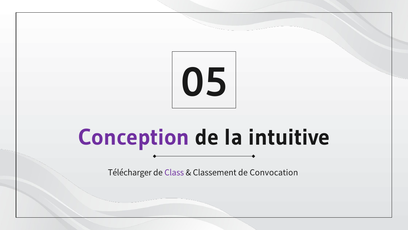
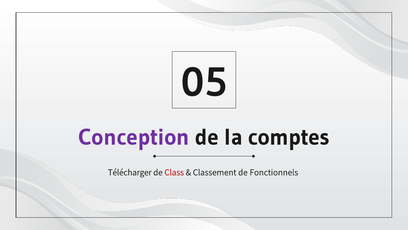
intuitive: intuitive -> comptes (289, 137)
Class colour: purple -> red (174, 172)
Convocation: Convocation -> Fonctionnels (274, 172)
